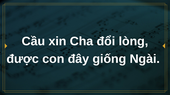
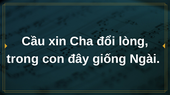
được: được -> trong (23, 59)
